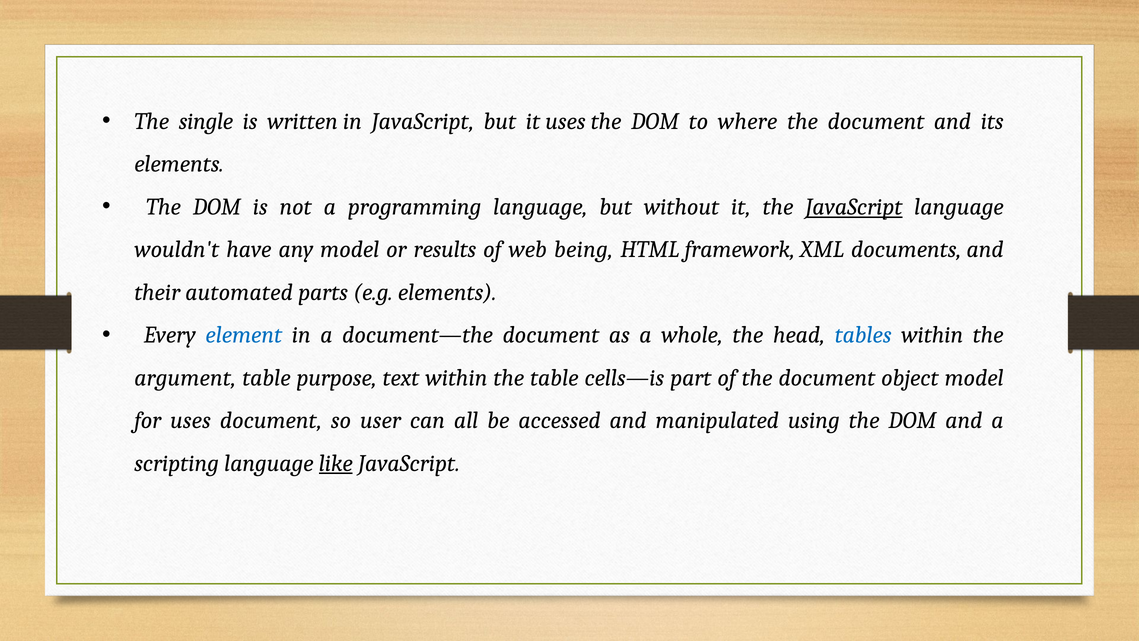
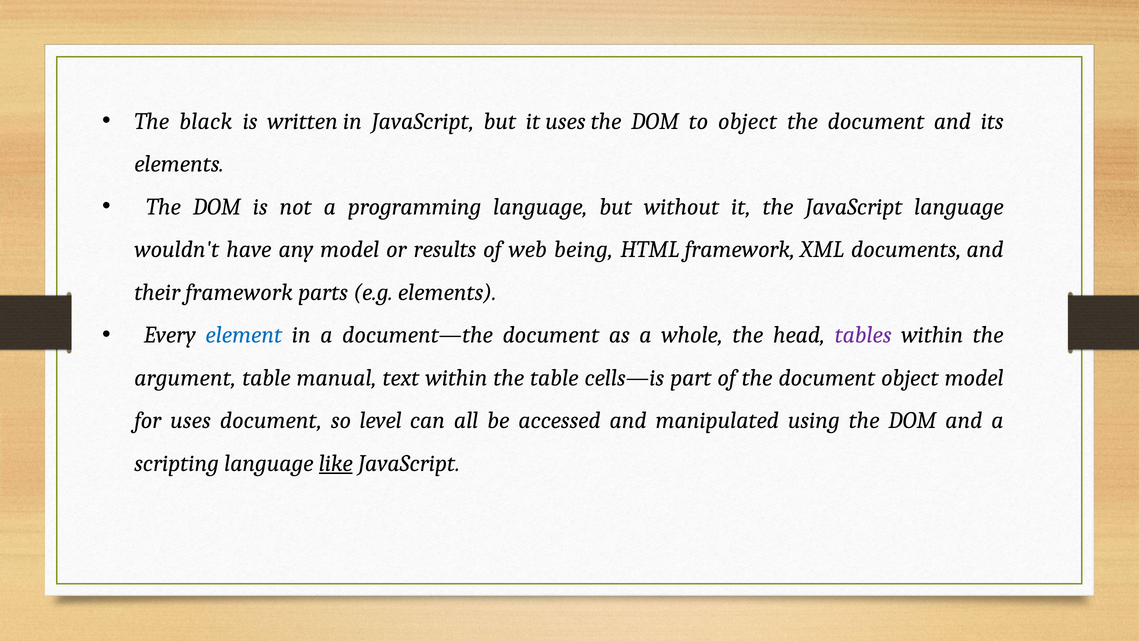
single: single -> black (206, 121)
to where: where -> object (748, 121)
JavaScript underline: present -> none (854, 207)
their automated: automated -> framework (239, 292)
tables colour: blue -> purple (863, 335)
purpose: purpose -> manual (337, 378)
user: user -> level (381, 420)
